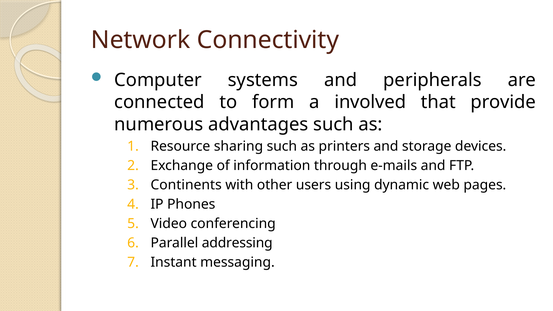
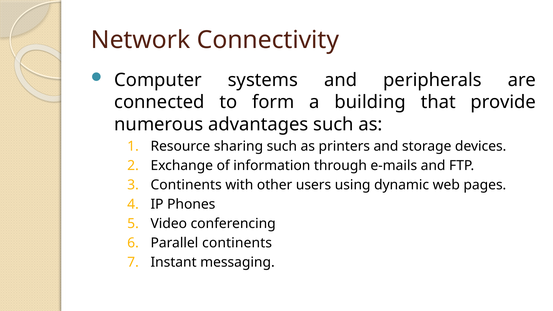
involved: involved -> building (370, 102)
Parallel addressing: addressing -> continents (237, 243)
